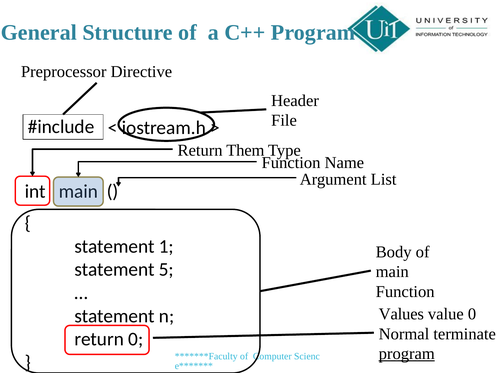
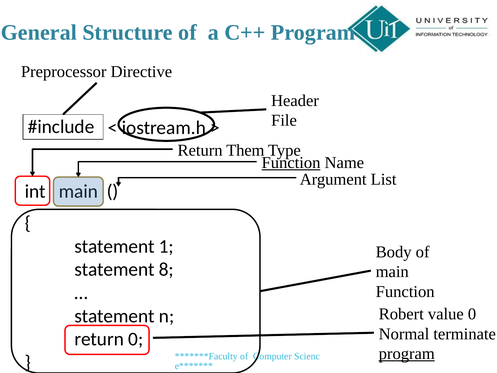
Function underline: none -> present (291, 163)
5: 5 -> 8 (166, 269)
Values: Values -> Robert (401, 314)
